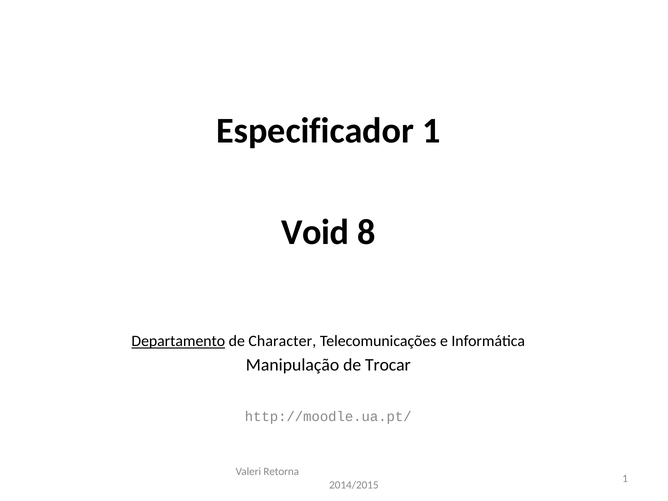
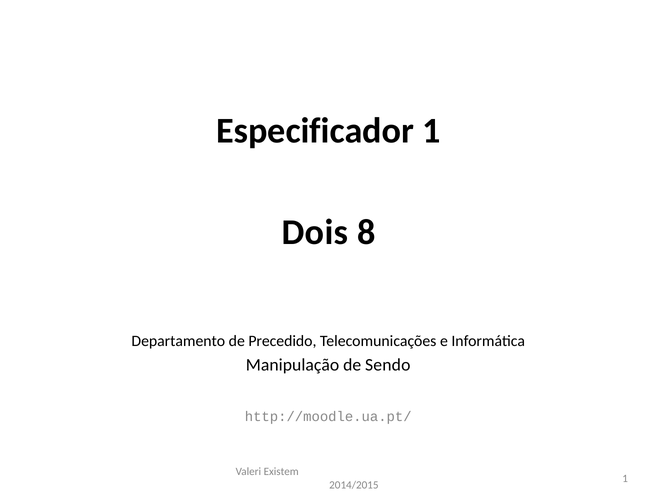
Void: Void -> Dois (315, 232)
Departamento underline: present -> none (178, 341)
Character: Character -> Precedido (282, 341)
Trocar: Trocar -> Sendo (388, 365)
Retorna: Retorna -> Existem (281, 472)
